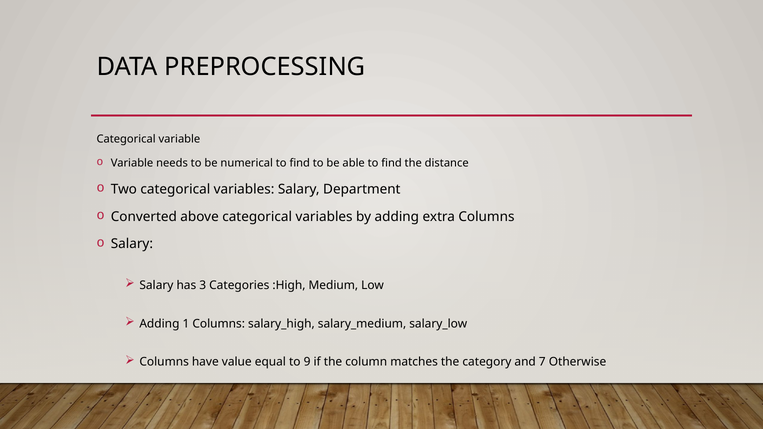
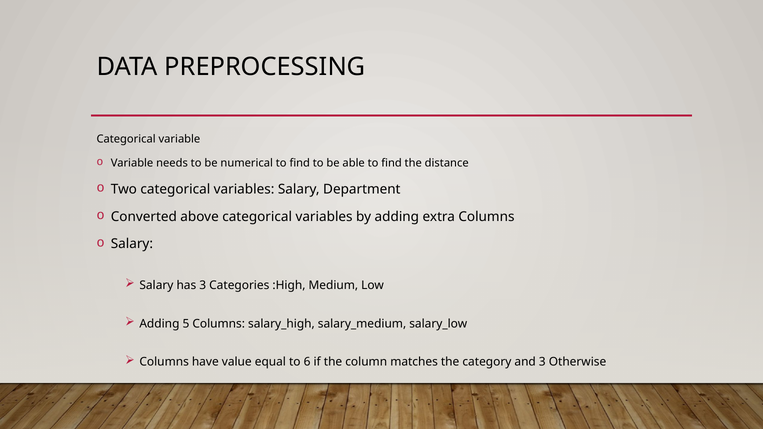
1: 1 -> 5 (186, 324)
9: 9 -> 6 (307, 362)
and 7: 7 -> 3 (542, 362)
